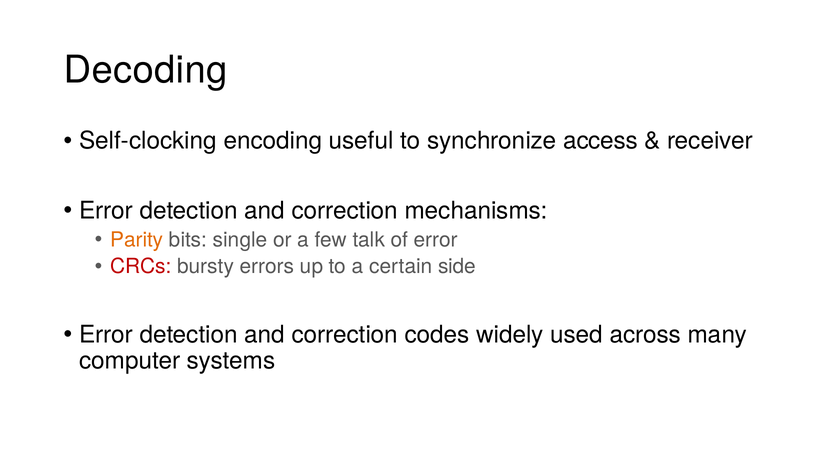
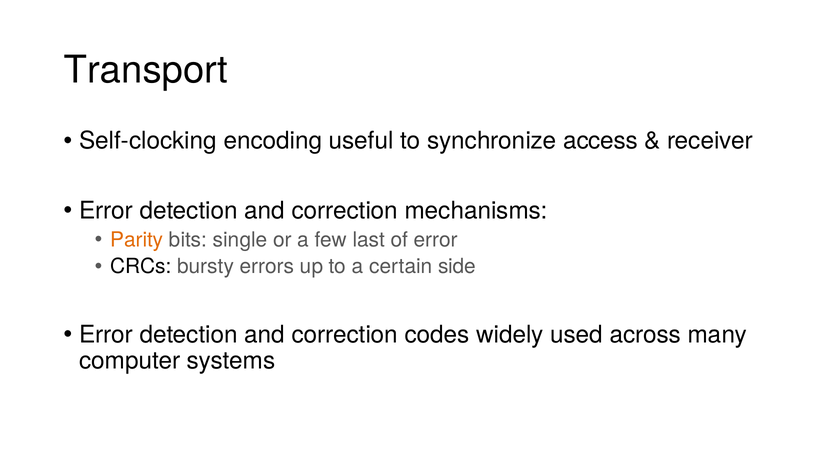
Decoding: Decoding -> Transport (146, 70)
talk: talk -> last (369, 240)
CRCs colour: red -> black (141, 267)
